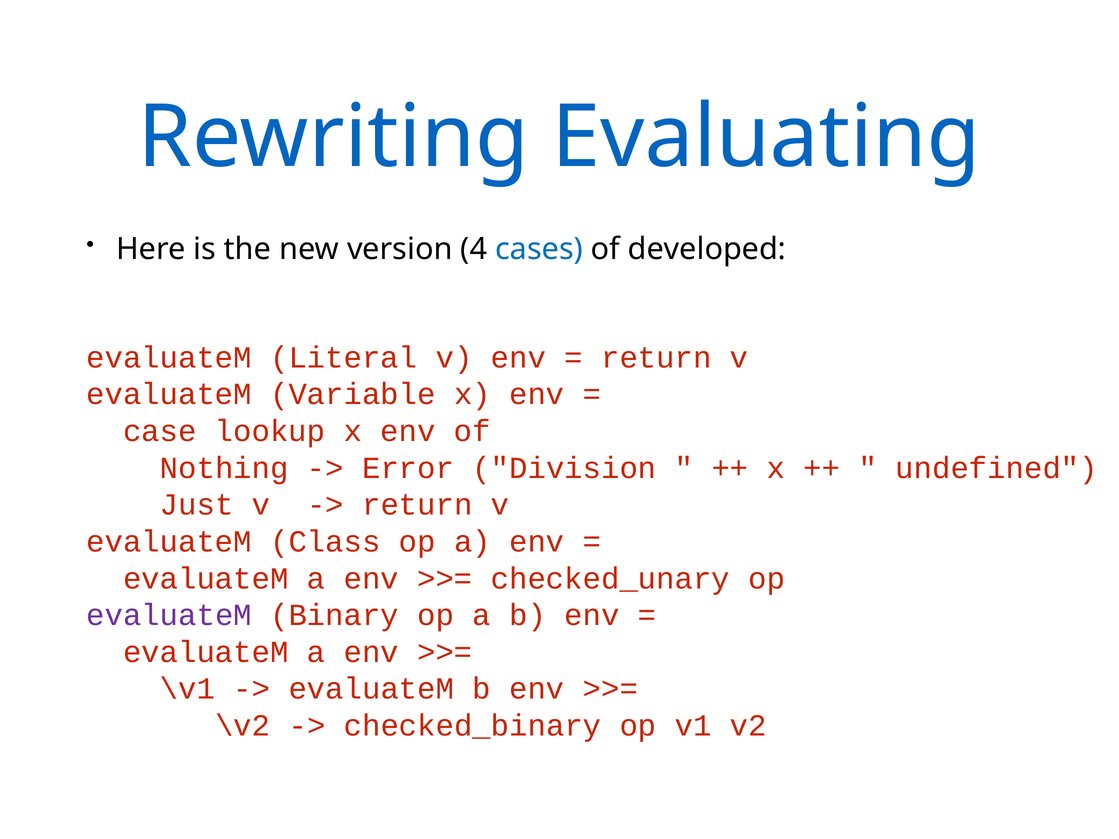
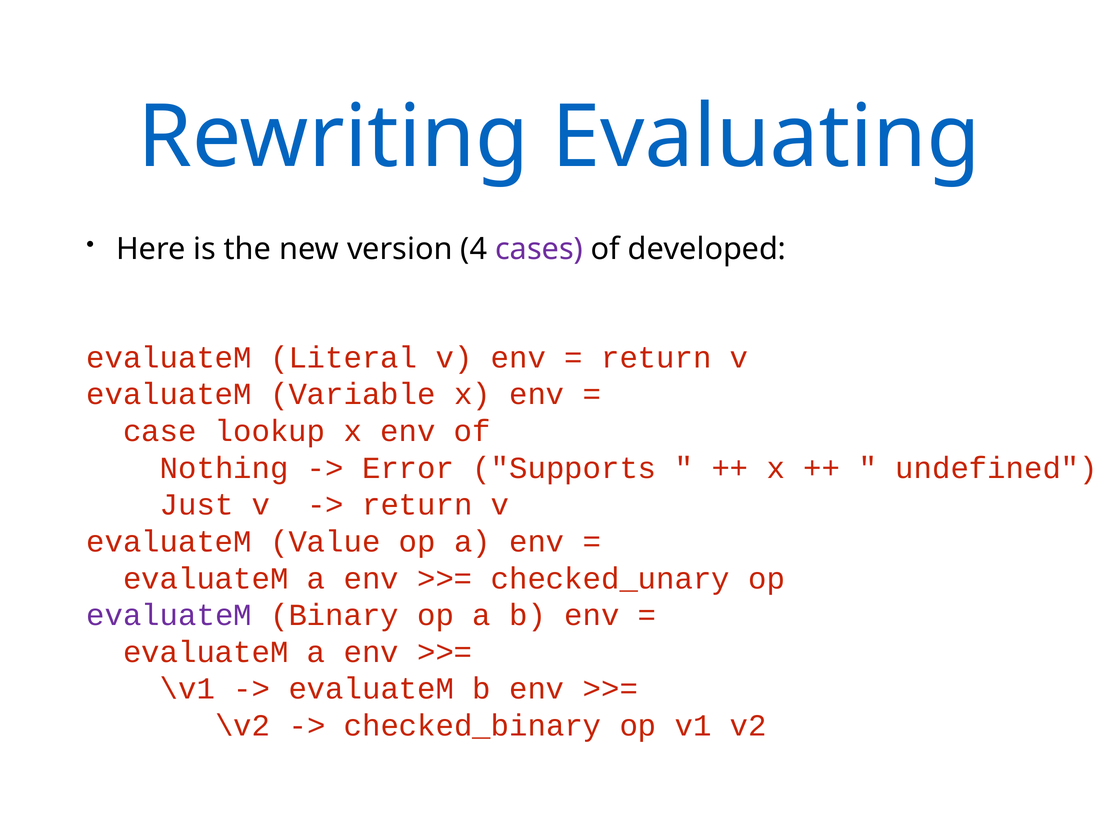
cases colour: blue -> purple (539, 249)
Division: Division -> Supports (564, 468)
Class: Class -> Value (325, 542)
